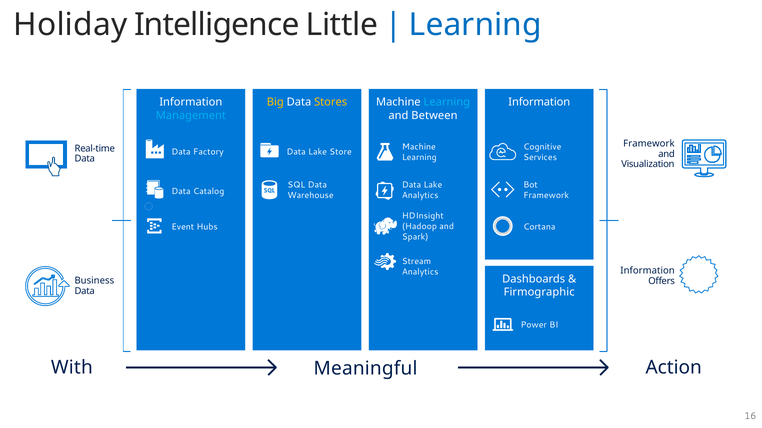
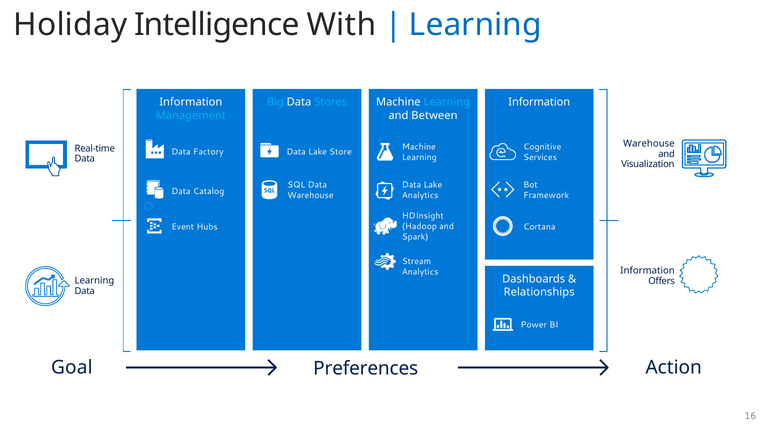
Little: Little -> With (342, 25)
Big colour: yellow -> light blue (275, 102)
Stores colour: yellow -> light blue (331, 102)
Framework: Framework -> Warehouse (649, 144)
Business: Business -> Learning (94, 281)
Firmographic: Firmographic -> Relationships (539, 293)
With: With -> Goal (72, 368)
Meaningful: Meaningful -> Preferences (366, 369)
